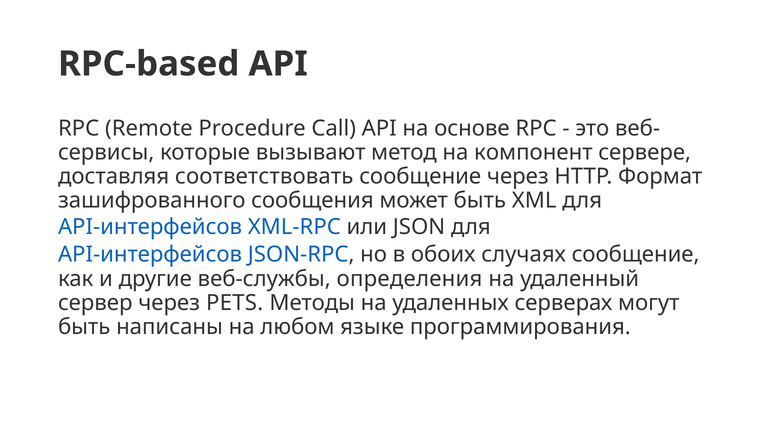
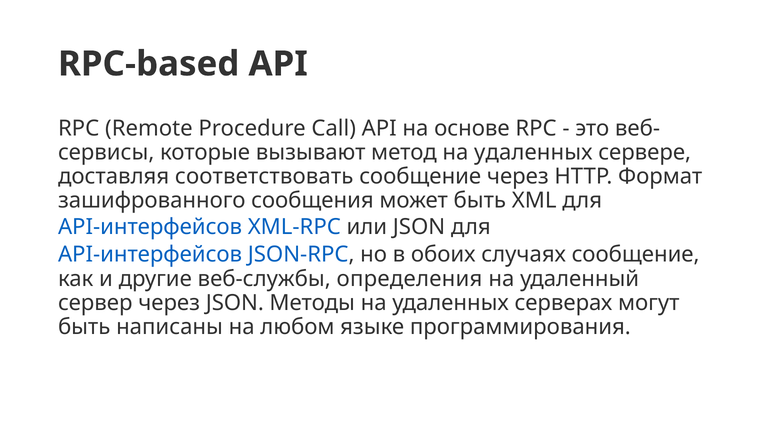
метод на компонент: компонент -> удаленных (533, 153)
через PETS: PETS -> JSON (235, 303)
